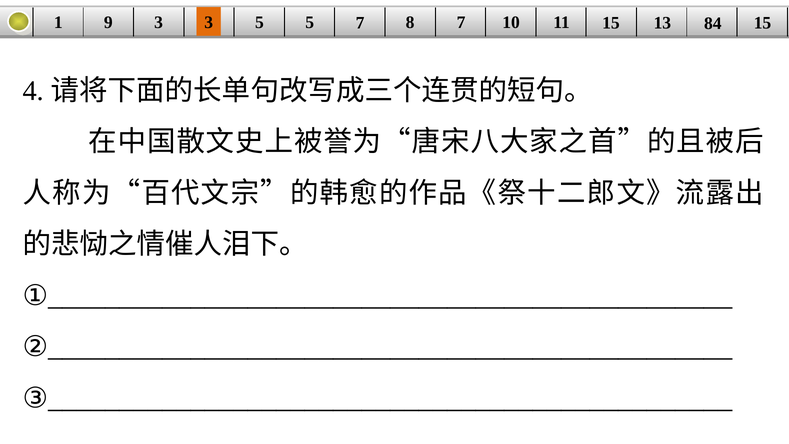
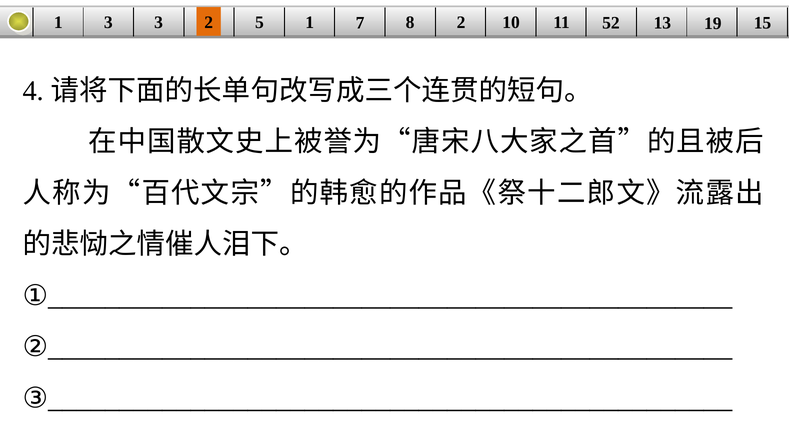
1 9: 9 -> 3 (108, 23)
3 3: 3 -> 2 (209, 23)
5 5: 5 -> 1 (310, 23)
8 7: 7 -> 2 (461, 22)
11 15: 15 -> 52 (611, 23)
84: 84 -> 19 (713, 23)
